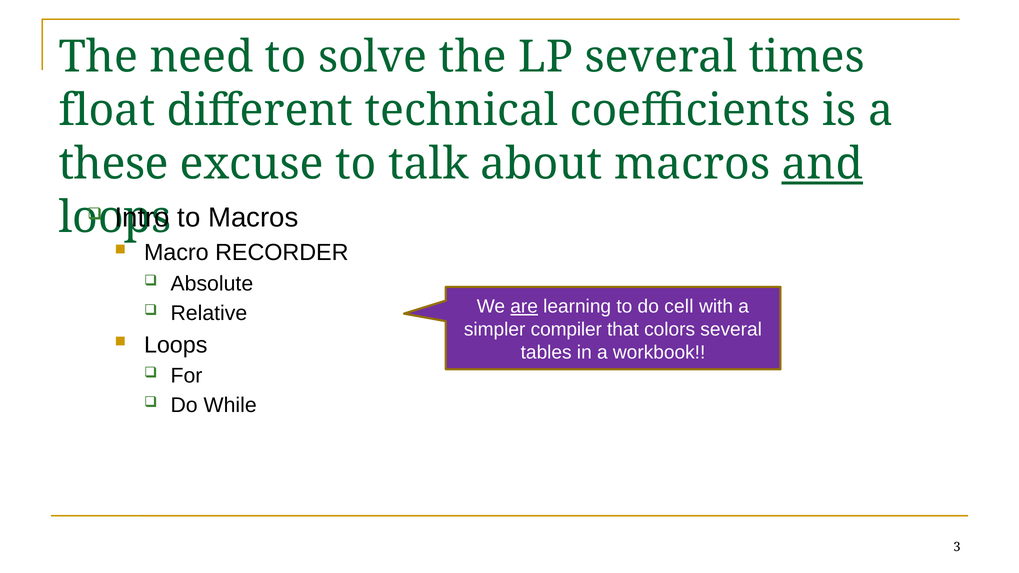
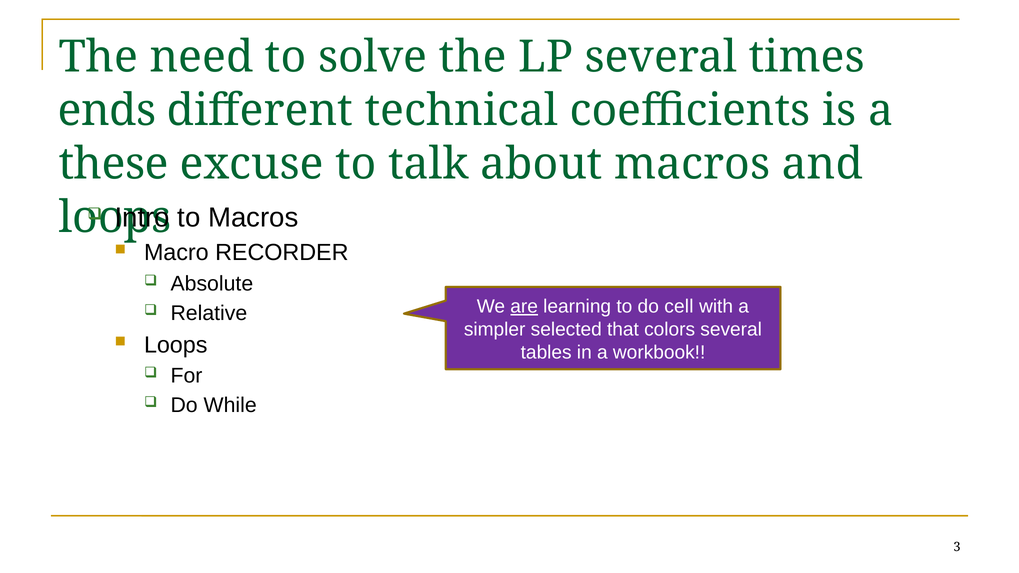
float: float -> ends (107, 110)
and underline: present -> none (822, 164)
compiler: compiler -> selected (566, 330)
